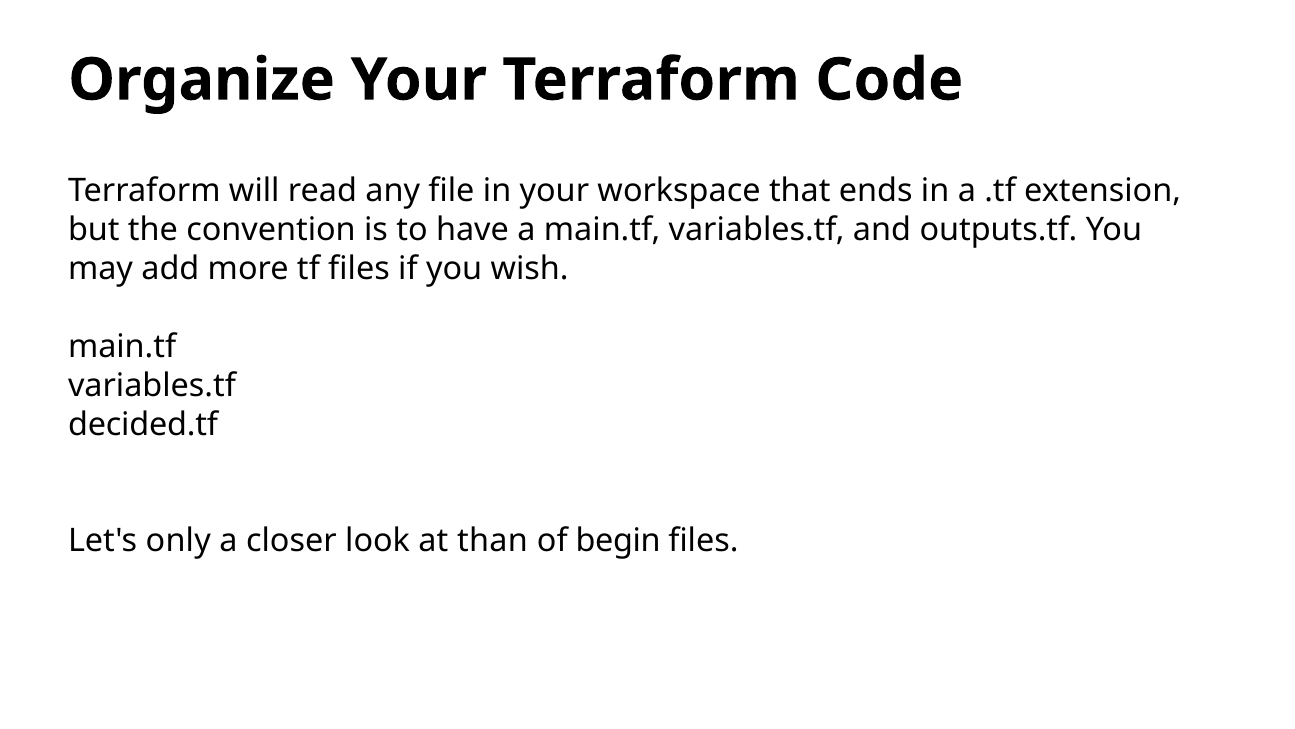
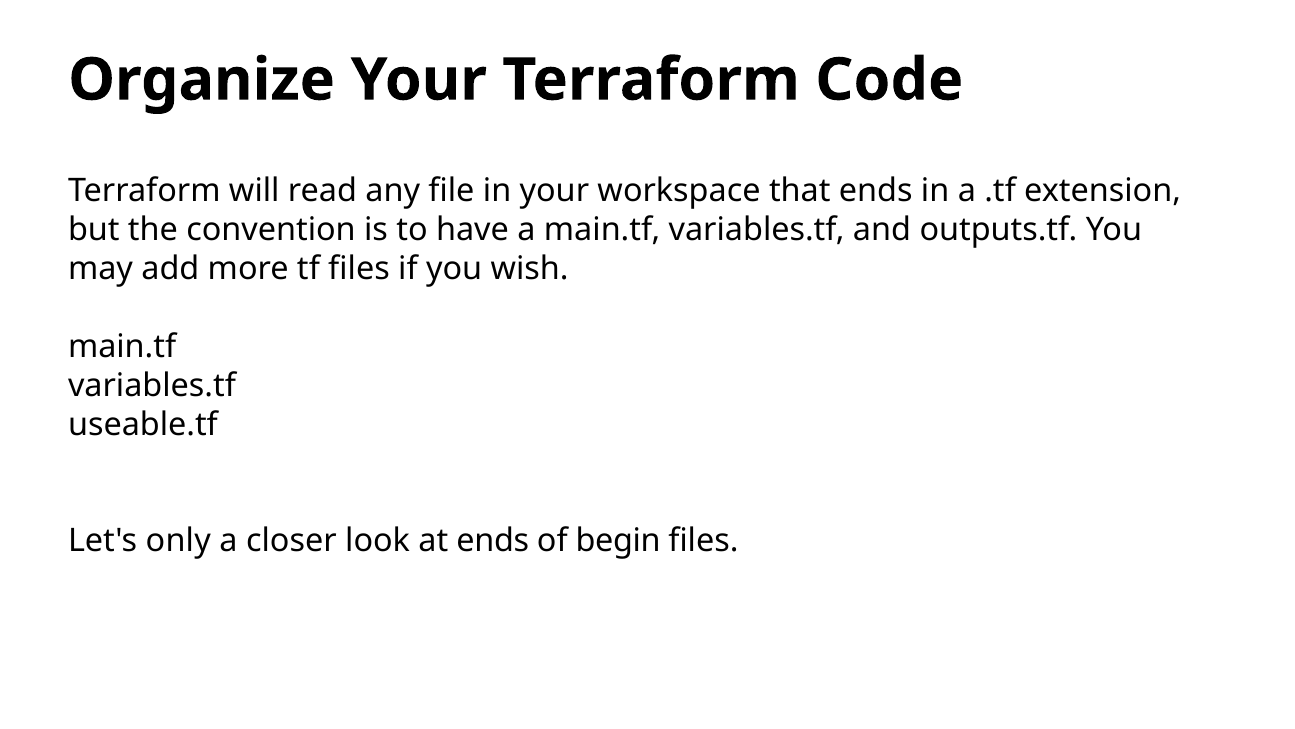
decided.tf: decided.tf -> useable.tf (143, 424)
at than: than -> ends (493, 541)
